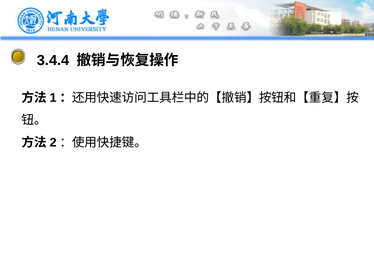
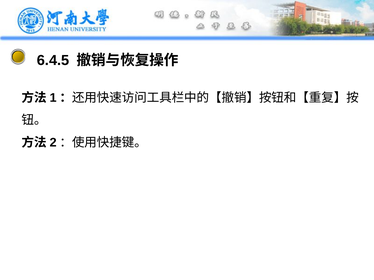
3.4.4: 3.4.4 -> 6.4.5 (53, 60)
